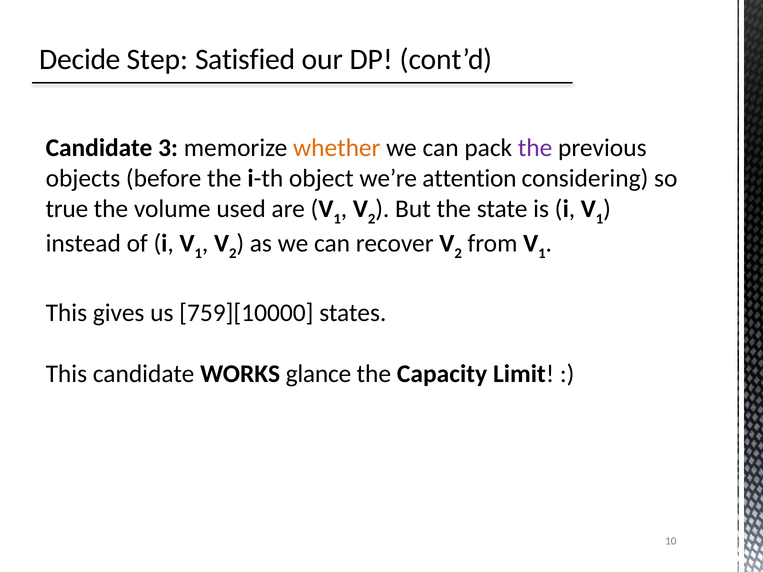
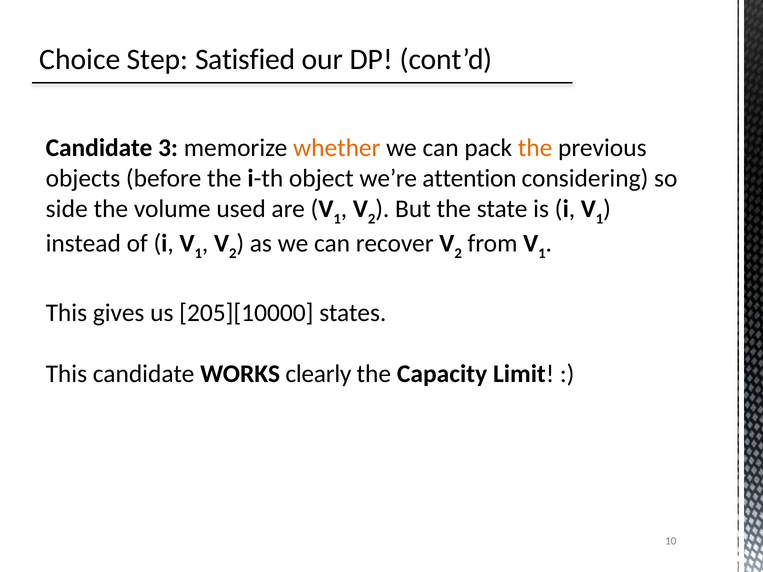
Decide: Decide -> Choice (80, 59)
the colour: purple -> orange (535, 148)
true: true -> side (67, 209)
759][10000: 759][10000 -> 205][10000 (246, 313)
glance: glance -> clearly (318, 374)
